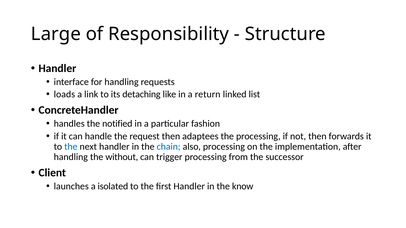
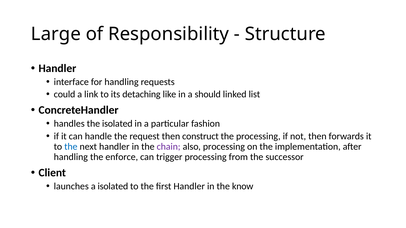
loads: loads -> could (65, 95)
return: return -> should (208, 95)
the notified: notified -> isolated (117, 124)
adaptees: adaptees -> construct (200, 136)
chain colour: blue -> purple (169, 147)
without: without -> enforce (122, 157)
